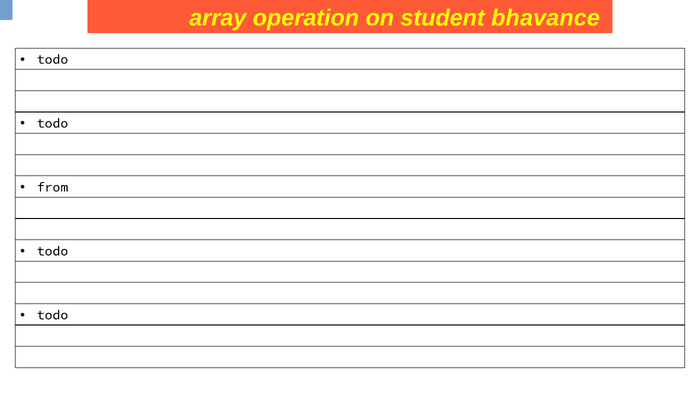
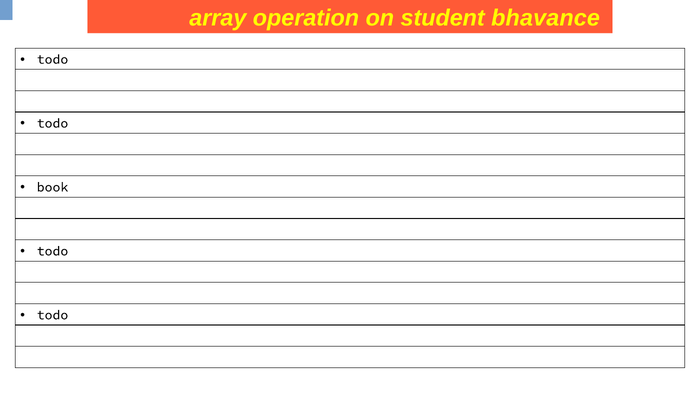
from: from -> book (52, 187)
